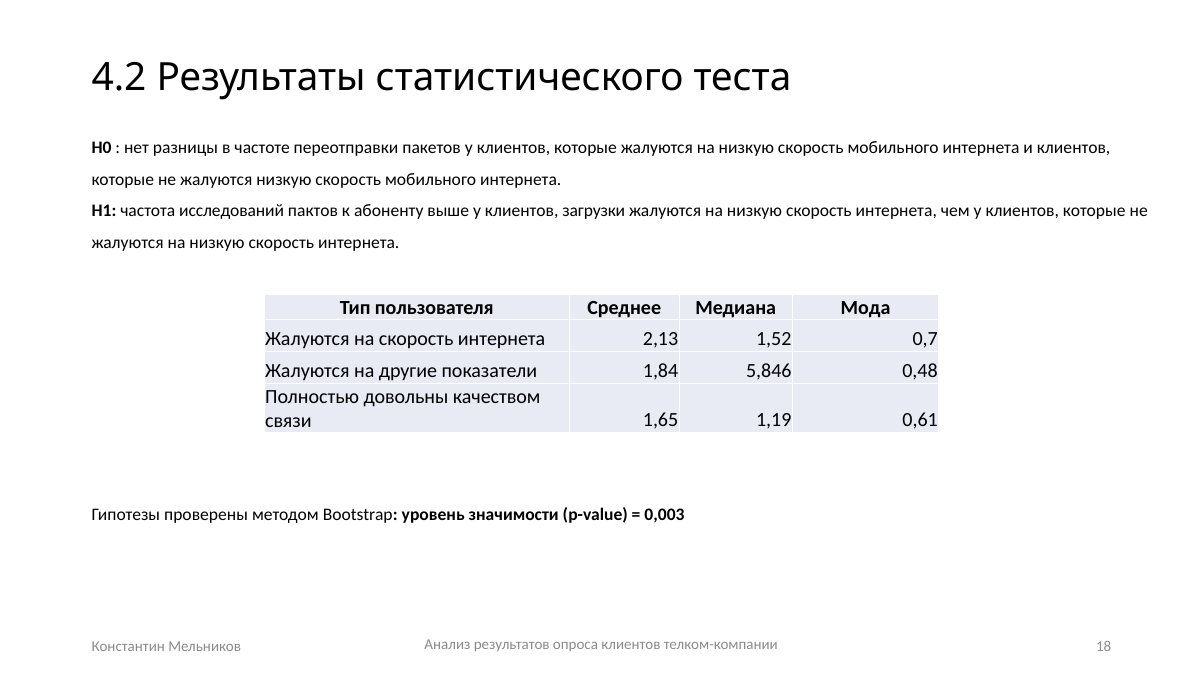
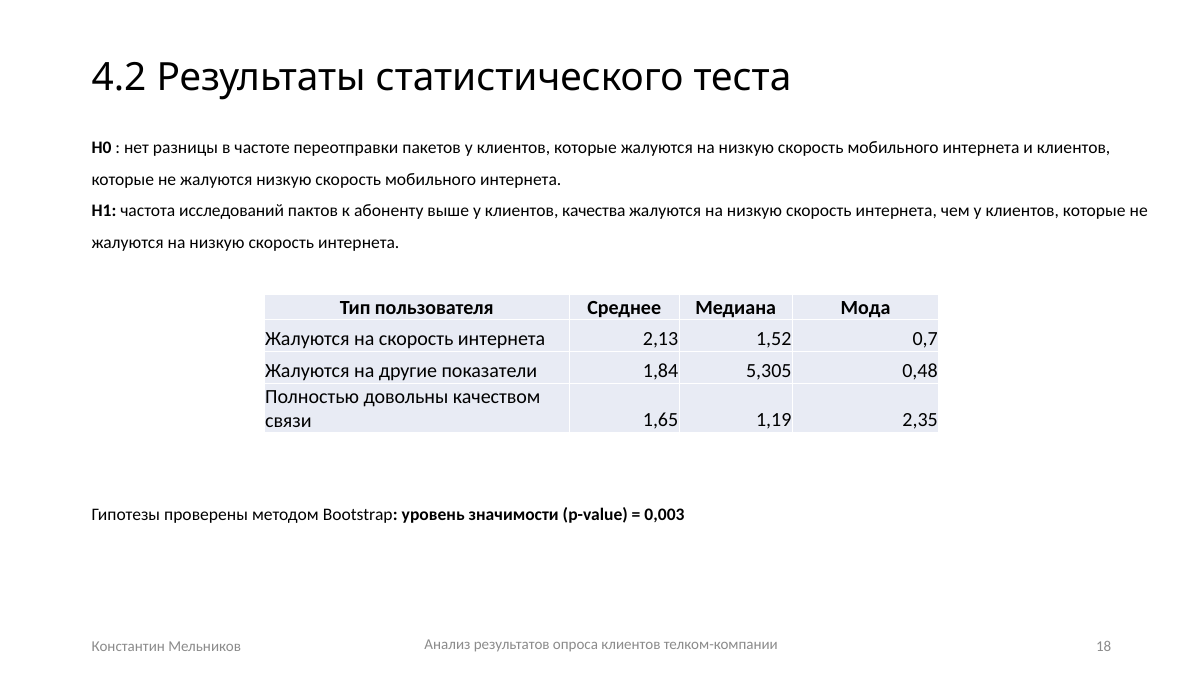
загрузки: загрузки -> качества (594, 211)
5,846: 5,846 -> 5,305 (769, 371)
0,61: 0,61 -> 2,35 (920, 420)
